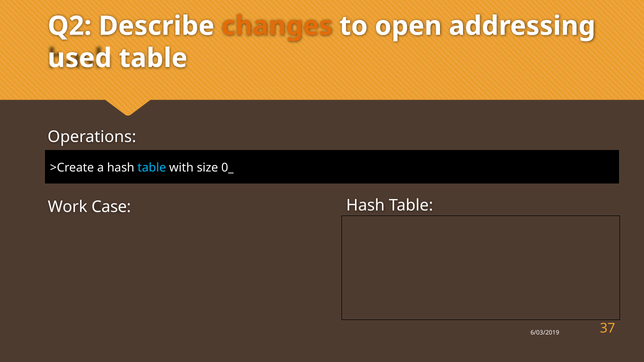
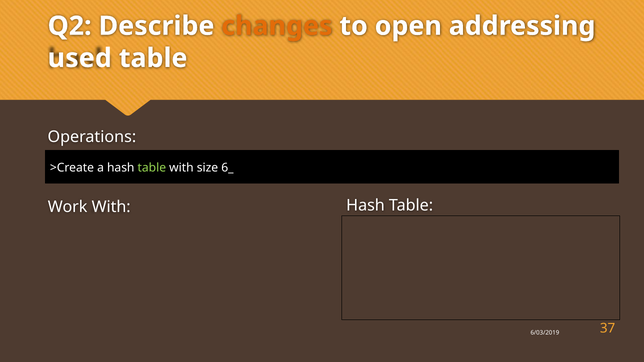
table colour: light blue -> light green (152, 168)
0_: 0_ -> 6_ (227, 168)
Work Case: Case -> With (111, 207)
